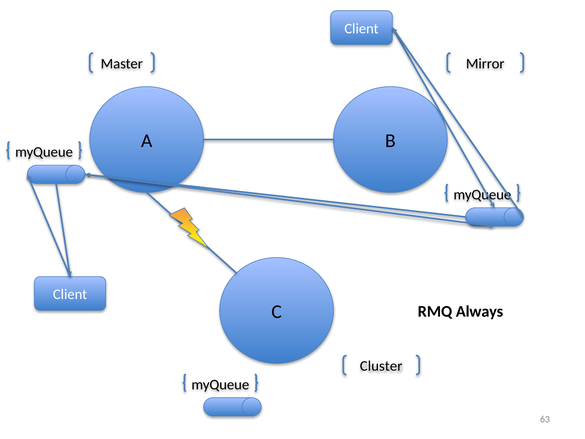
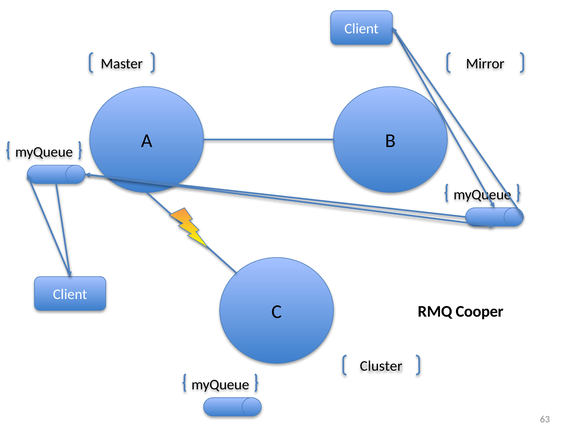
Always: Always -> Cooper (480, 311)
